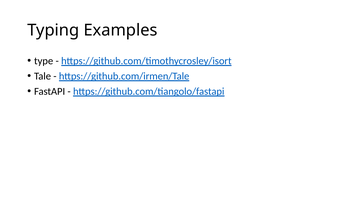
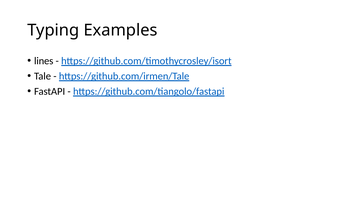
type: type -> lines (44, 61)
